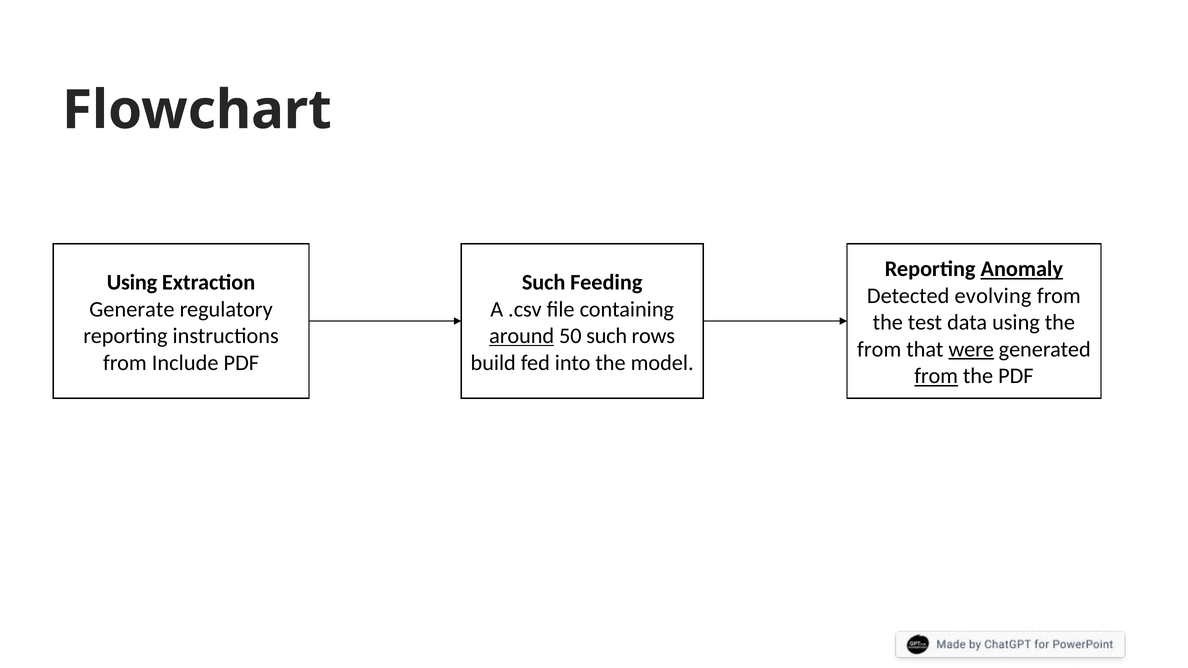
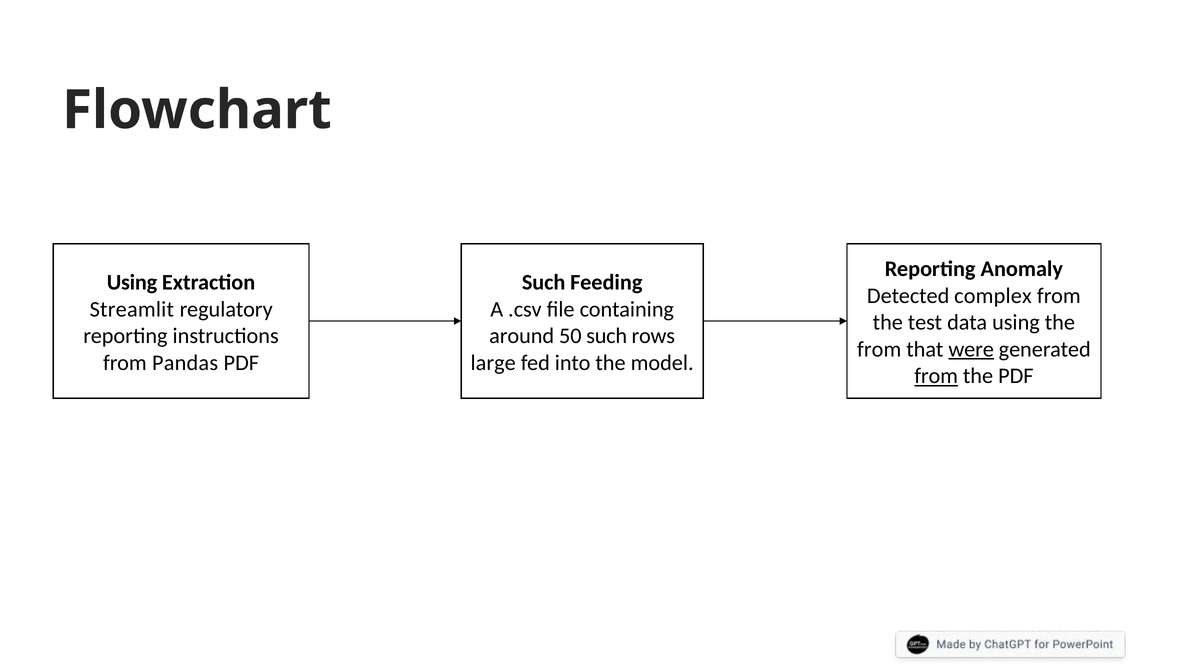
Anomaly underline: present -> none (1022, 269)
evolving: evolving -> complex (993, 296)
Generate: Generate -> Streamlit (132, 309)
around underline: present -> none (522, 336)
Include: Include -> Pandas (185, 363)
build: build -> large (493, 363)
